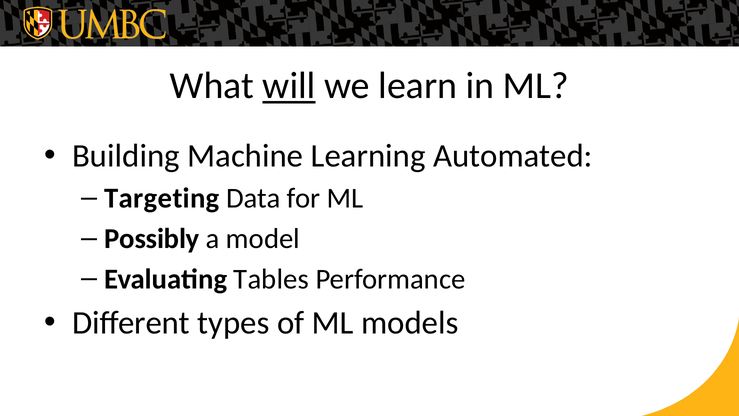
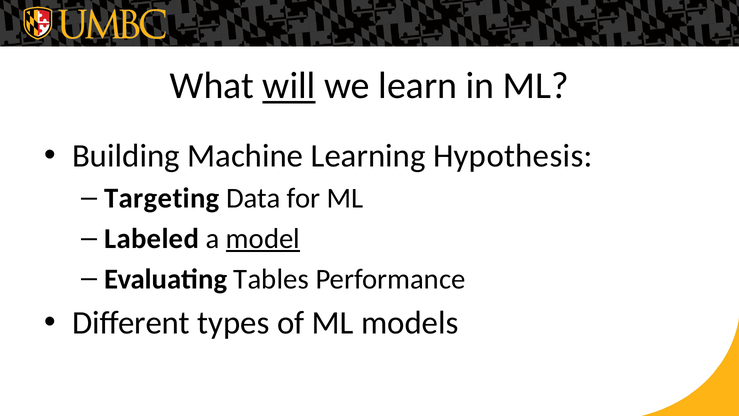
Automated: Automated -> Hypothesis (513, 156)
Possibly: Possibly -> Labeled (152, 239)
model underline: none -> present (263, 239)
